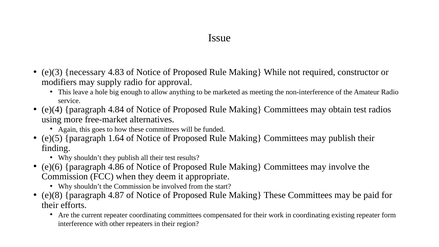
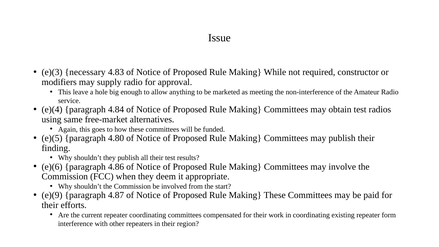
more: more -> same (73, 119)
1.64: 1.64 -> 4.80 (116, 138)
e)(8: e)(8 -> e)(9 (52, 195)
